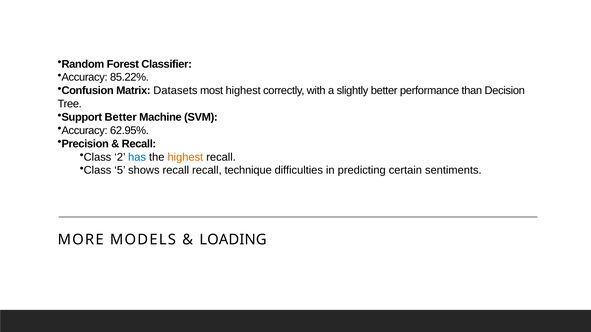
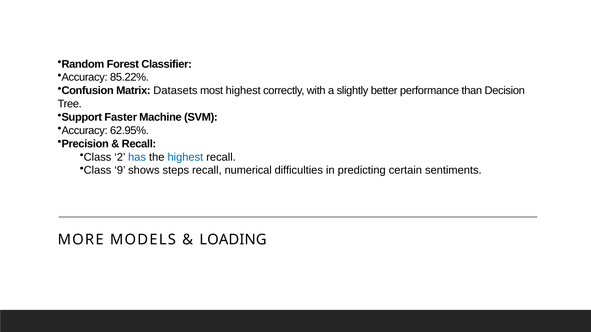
Support Better: Better -> Faster (121, 117)
highest colour: orange -> blue (185, 157)
5: 5 -> 9 (120, 171)
shows recall: recall -> steps (176, 171)
technique: technique -> numerical (248, 171)
